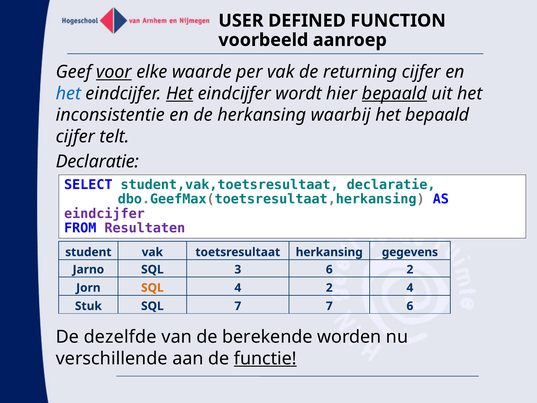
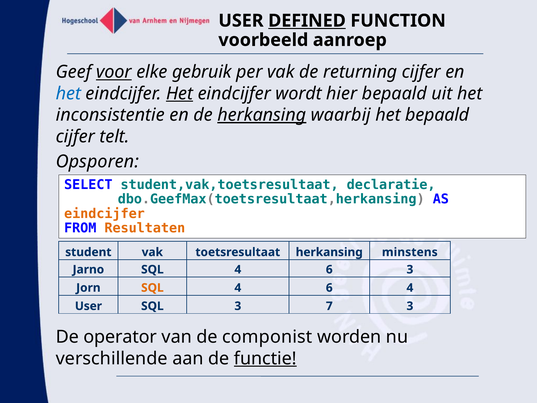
DEFINED underline: none -> present (307, 21)
waarde: waarde -> gebruik (202, 72)
bepaald underline: present -> none (394, 93)
herkansing underline: none -> present (262, 115)
Declaratie: Declaratie -> Opsporen (97, 161)
eindcijfer colour: purple -> orange (104, 213)
Resultaten colour: purple -> orange (145, 228)
gegevens: gegevens -> minstens (410, 252)
Jarno SQL 3: 3 -> 4 (238, 269)
6 2: 2 -> 3 (410, 269)
2: 2 -> 6 (329, 288)
Stuk: Stuk -> User (88, 306)
SQL 7: 7 -> 3 (238, 306)
7 6: 6 -> 3 (410, 306)
dezelfde: dezelfde -> operator (120, 337)
berekende: berekende -> componist (267, 337)
